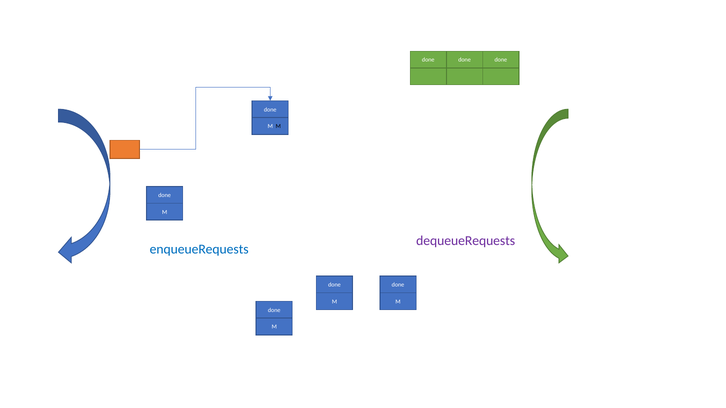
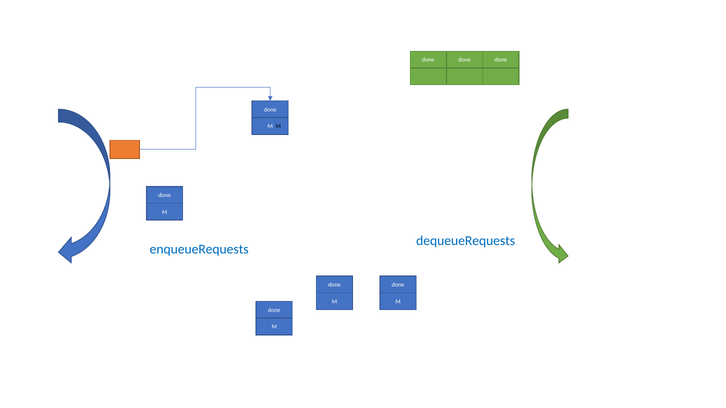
dequeueRequests colour: purple -> blue (466, 241)
